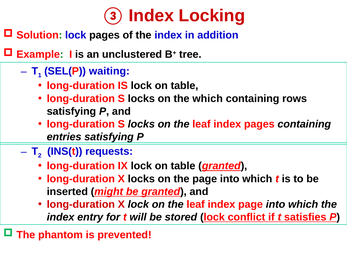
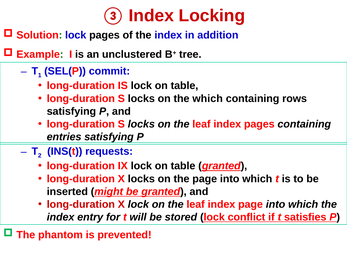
waiting: waiting -> commit (109, 71)
